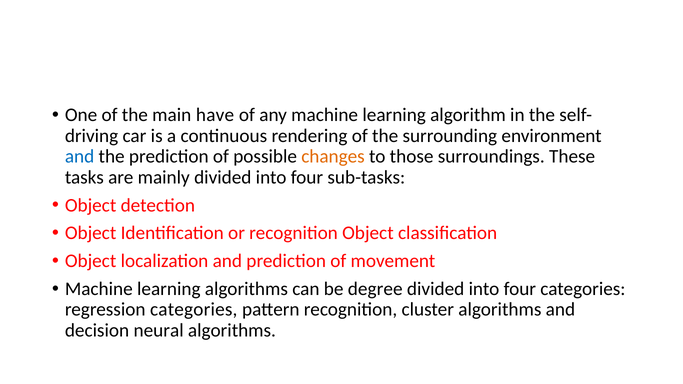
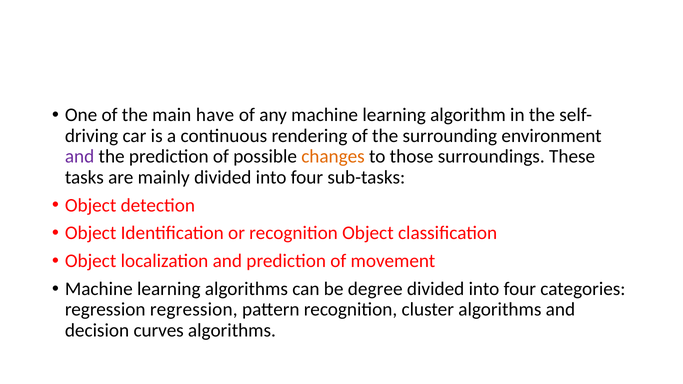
and colour: blue -> purple (80, 157)
regression categories: categories -> regression (194, 310)
neural: neural -> curves (159, 331)
